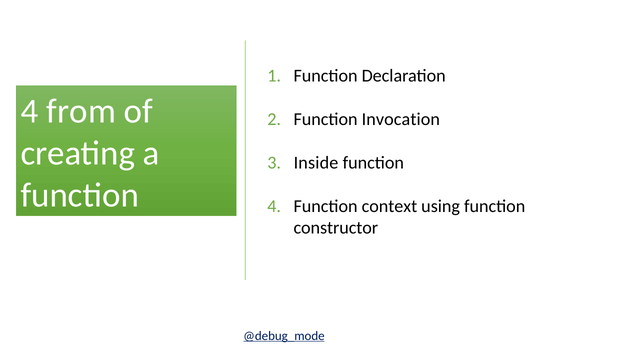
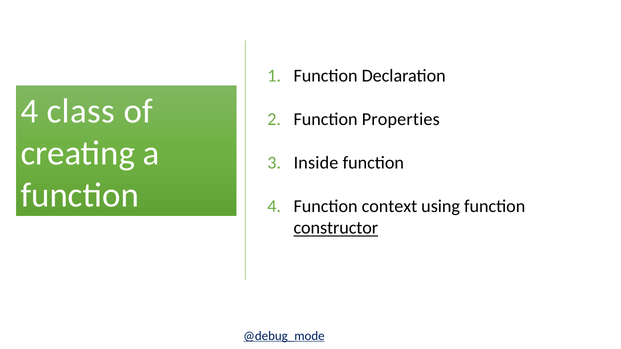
from: from -> class (81, 111)
Invocation: Invocation -> Properties (401, 119)
constructor underline: none -> present (336, 228)
